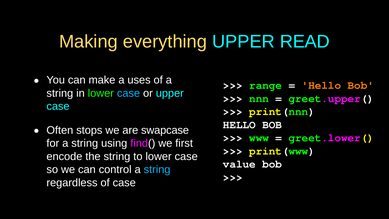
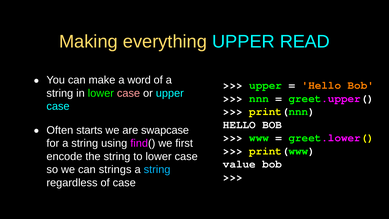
uses: uses -> word (139, 80)
range: range -> upper (266, 85)
case colour: light blue -> pink (129, 93)
stops: stops -> starts (89, 130)
control: control -> strings (115, 169)
